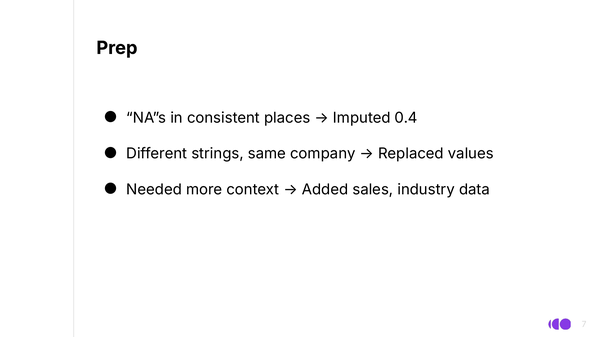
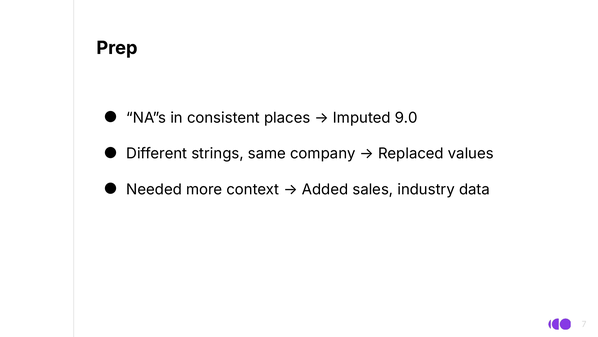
0.4: 0.4 -> 9.0 (406, 118)
